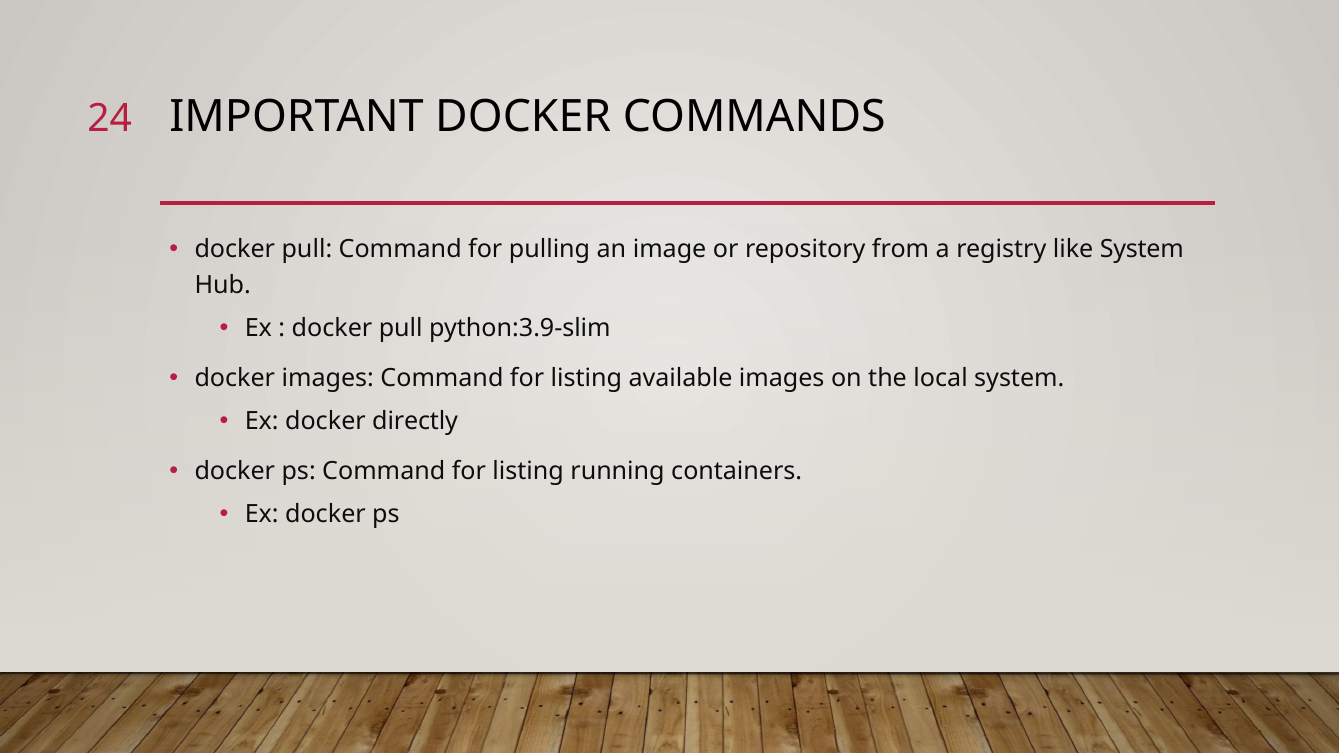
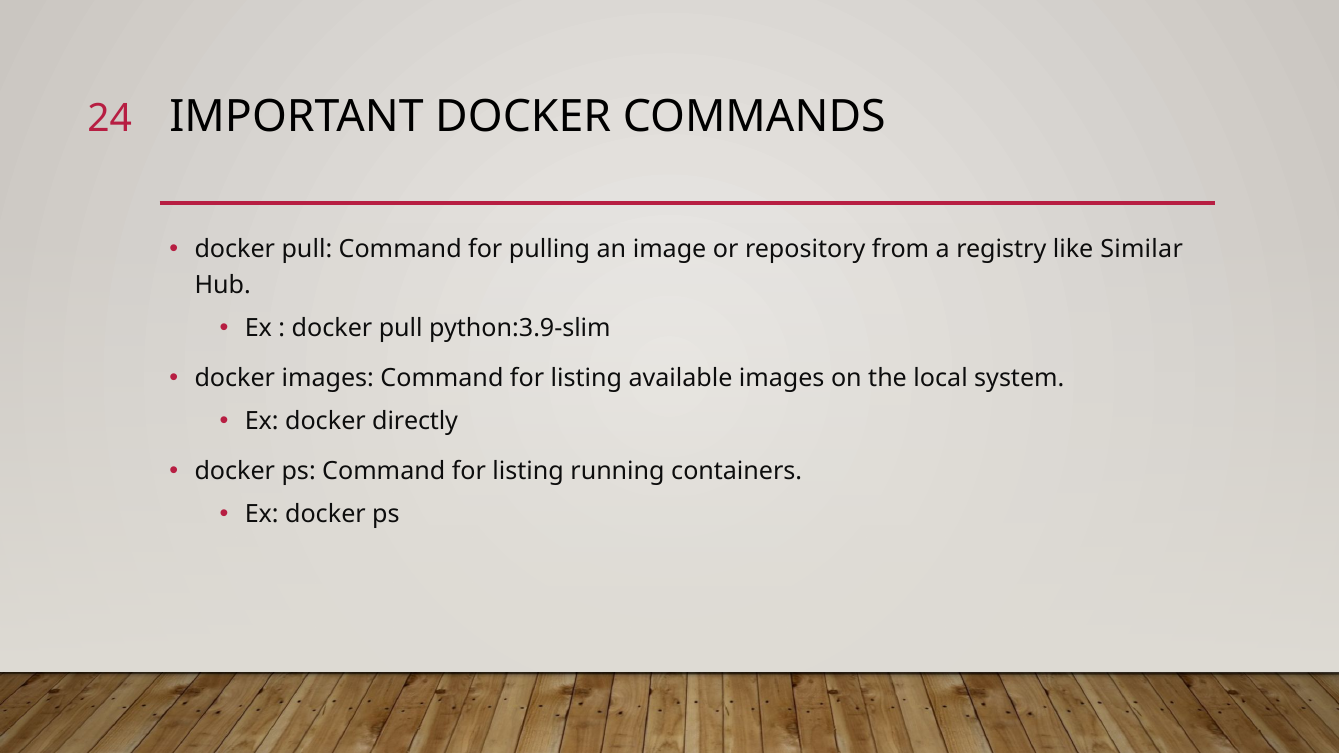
like System: System -> Similar (1142, 249)
